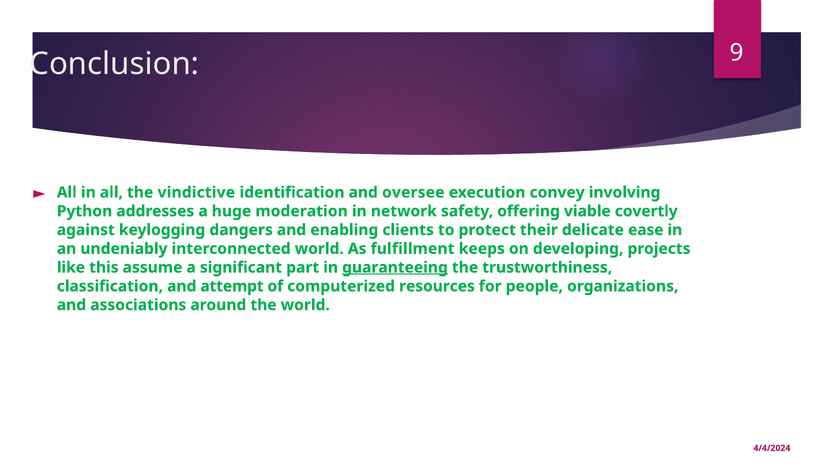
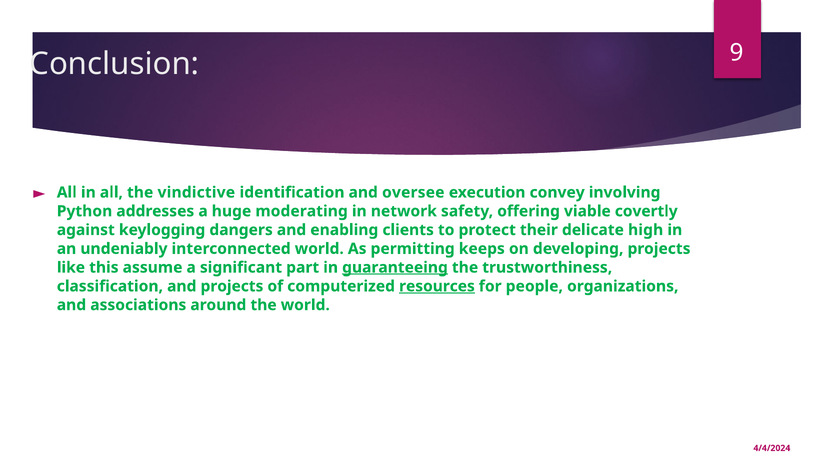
moderation: moderation -> moderating (302, 211)
ease: ease -> high (646, 230)
fulfillment: fulfillment -> permitting (413, 249)
and attempt: attempt -> projects (232, 286)
resources underline: none -> present (437, 286)
